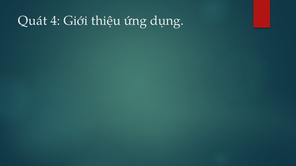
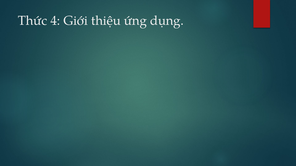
Quát: Quát -> Thức (33, 21)
